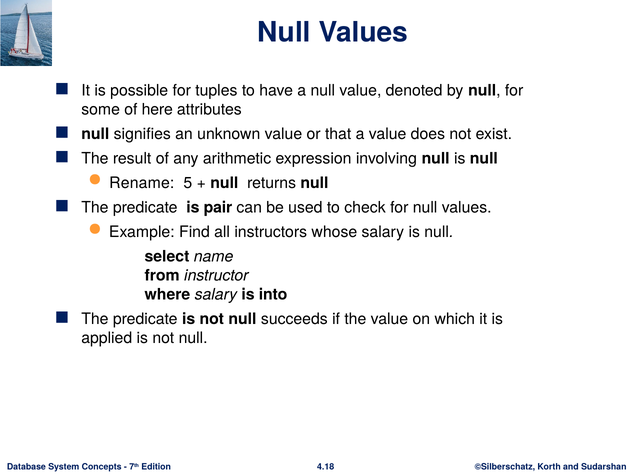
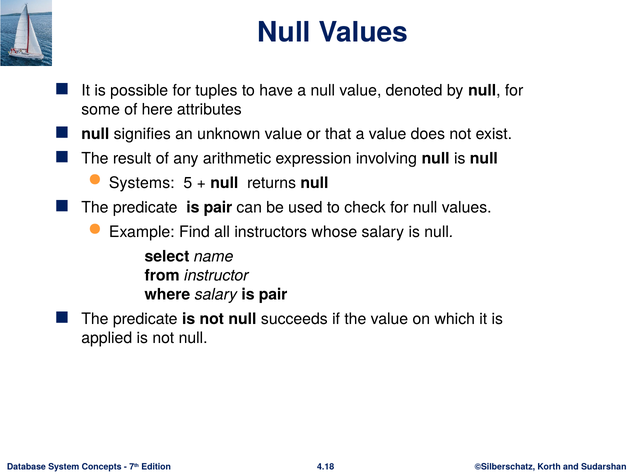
Rename: Rename -> Systems (142, 183)
salary is into: into -> pair (273, 294)
